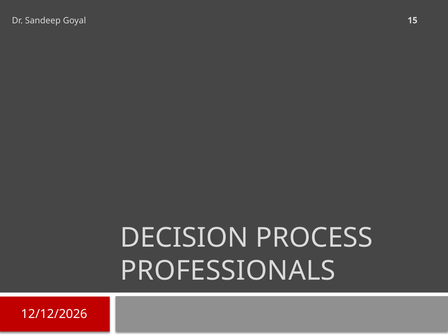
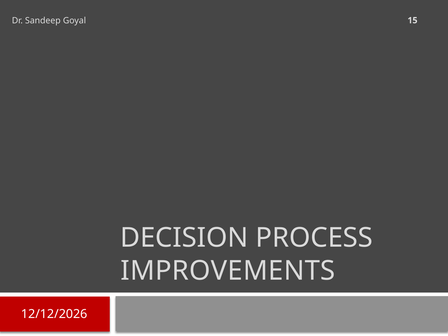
PROFESSIONALS: PROFESSIONALS -> IMPROVEMENTS (228, 271)
